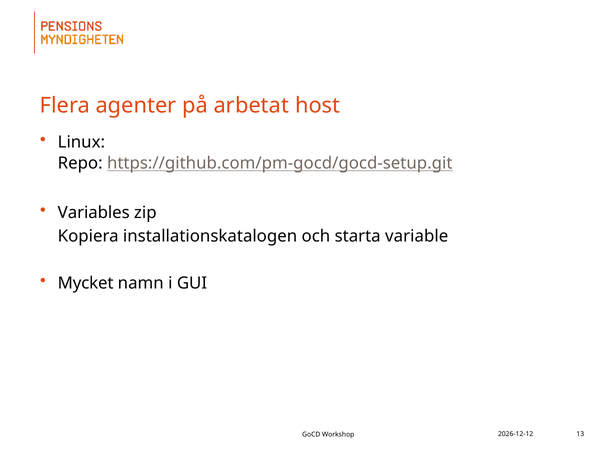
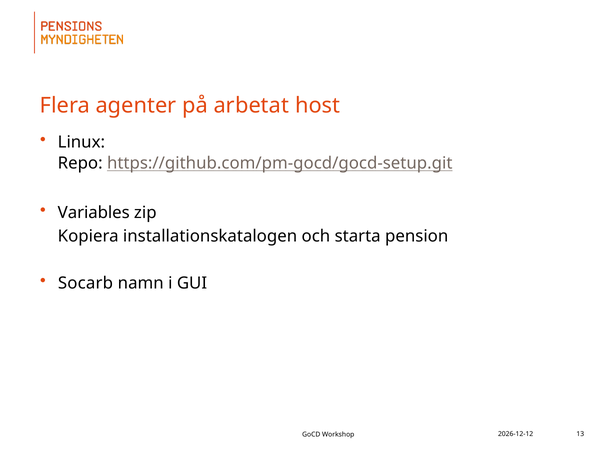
variable: variable -> pension (417, 237)
Mycket: Mycket -> Socarb (85, 284)
